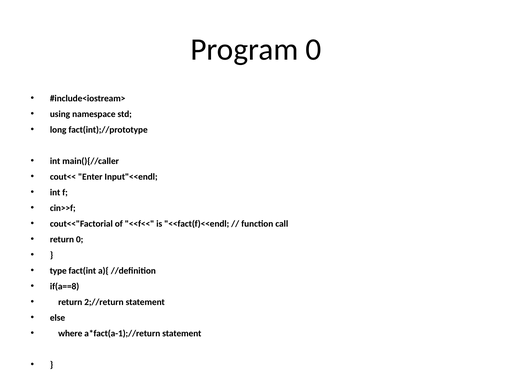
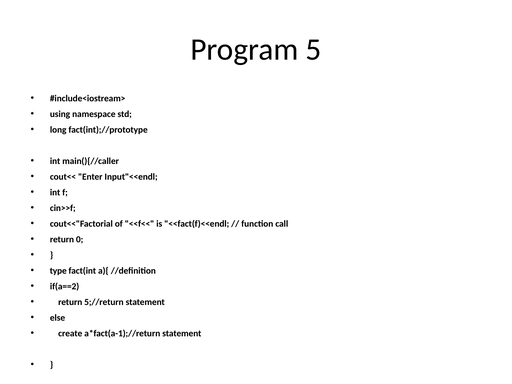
Program 0: 0 -> 5 (313, 50)
if(a==8: if(a==8 -> if(a==2 (65, 286)
2;//return: 2;//return -> 5;//return (104, 302)
where: where -> create (70, 333)
